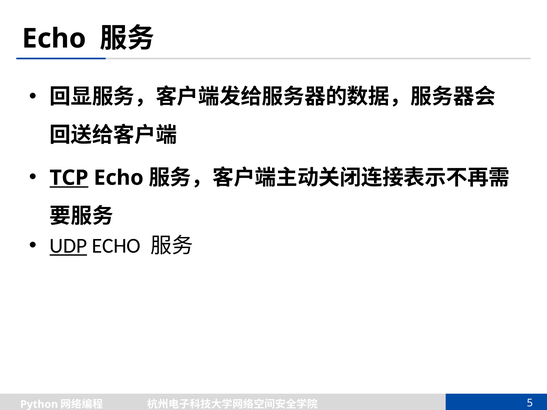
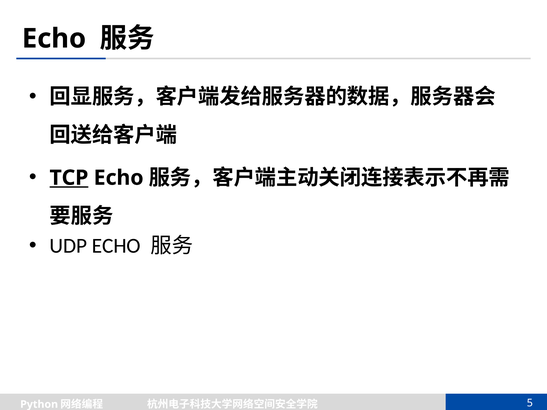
UDP underline: present -> none (68, 246)
